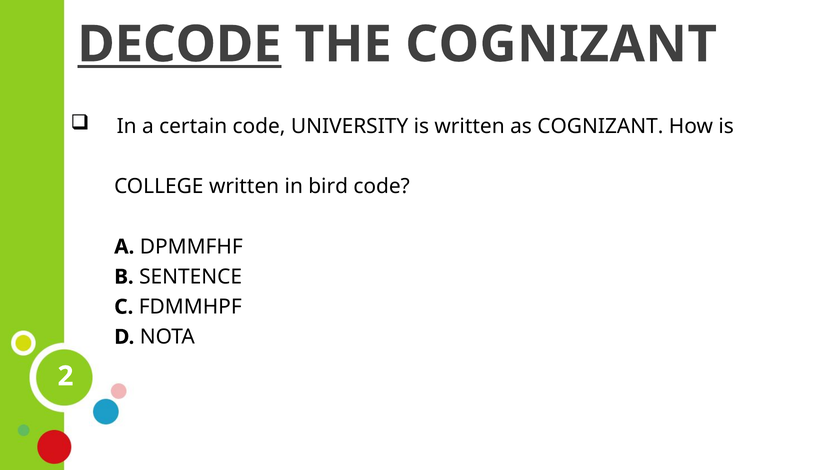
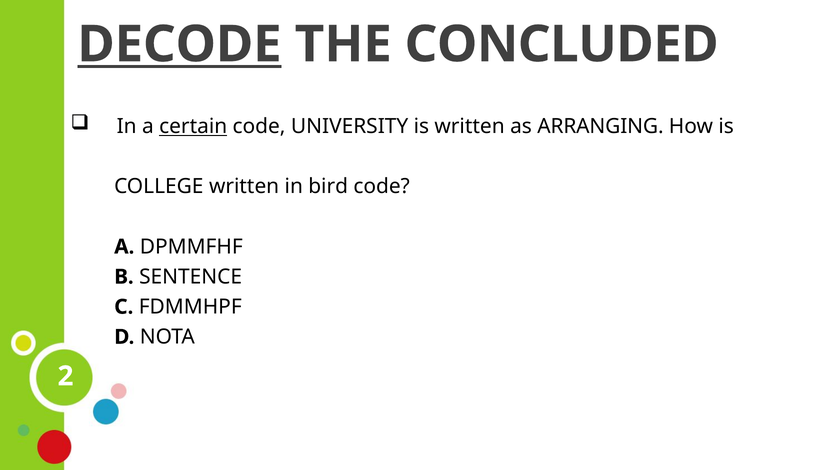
THE COGNIZANT: COGNIZANT -> CONCLUDED (562, 44)
certain underline: none -> present (193, 127)
as COGNIZANT: COGNIZANT -> ARRANGING (600, 127)
